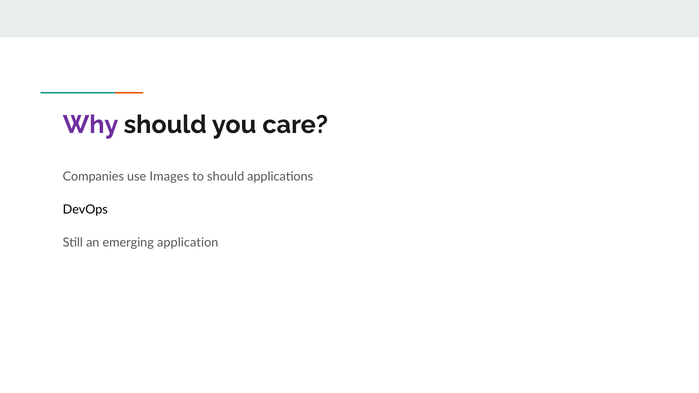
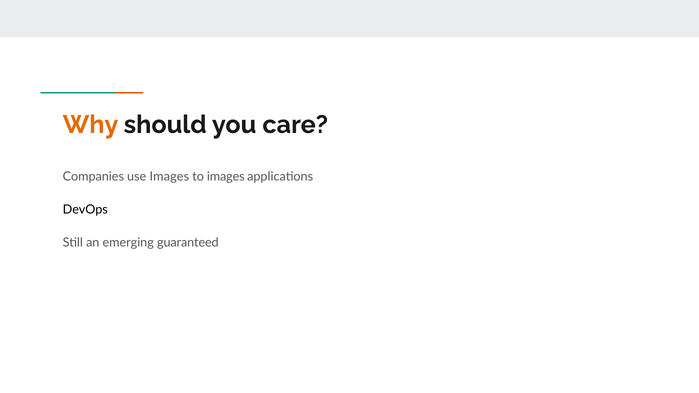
Why colour: purple -> orange (91, 125)
to should: should -> images (226, 177)
application: application -> guaranteed (188, 243)
